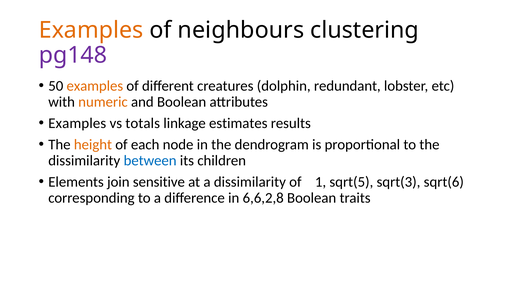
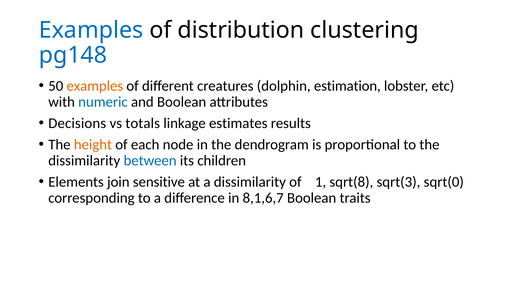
Examples colour: orange -> blue (91, 30)
neighbours: neighbours -> distribution (241, 30)
pg148 colour: purple -> blue (73, 55)
redundant: redundant -> estimation (347, 86)
numeric colour: orange -> blue (103, 102)
Examples: Examples -> Decisions (77, 123)
sqrt(5: sqrt(5 -> sqrt(8 (351, 182)
sqrt(6: sqrt(6 -> sqrt(0 (444, 182)
6,6,2,8: 6,6,2,8 -> 8,1,6,7 (263, 198)
